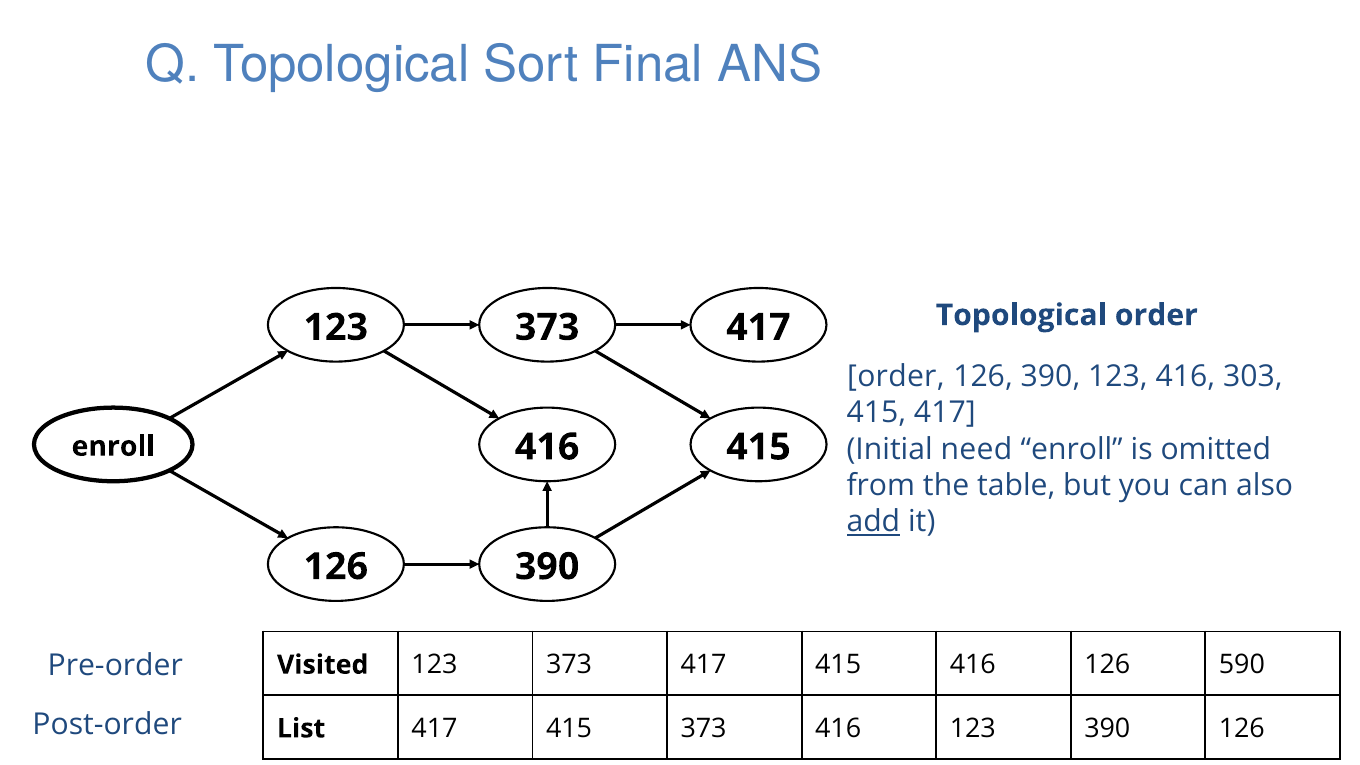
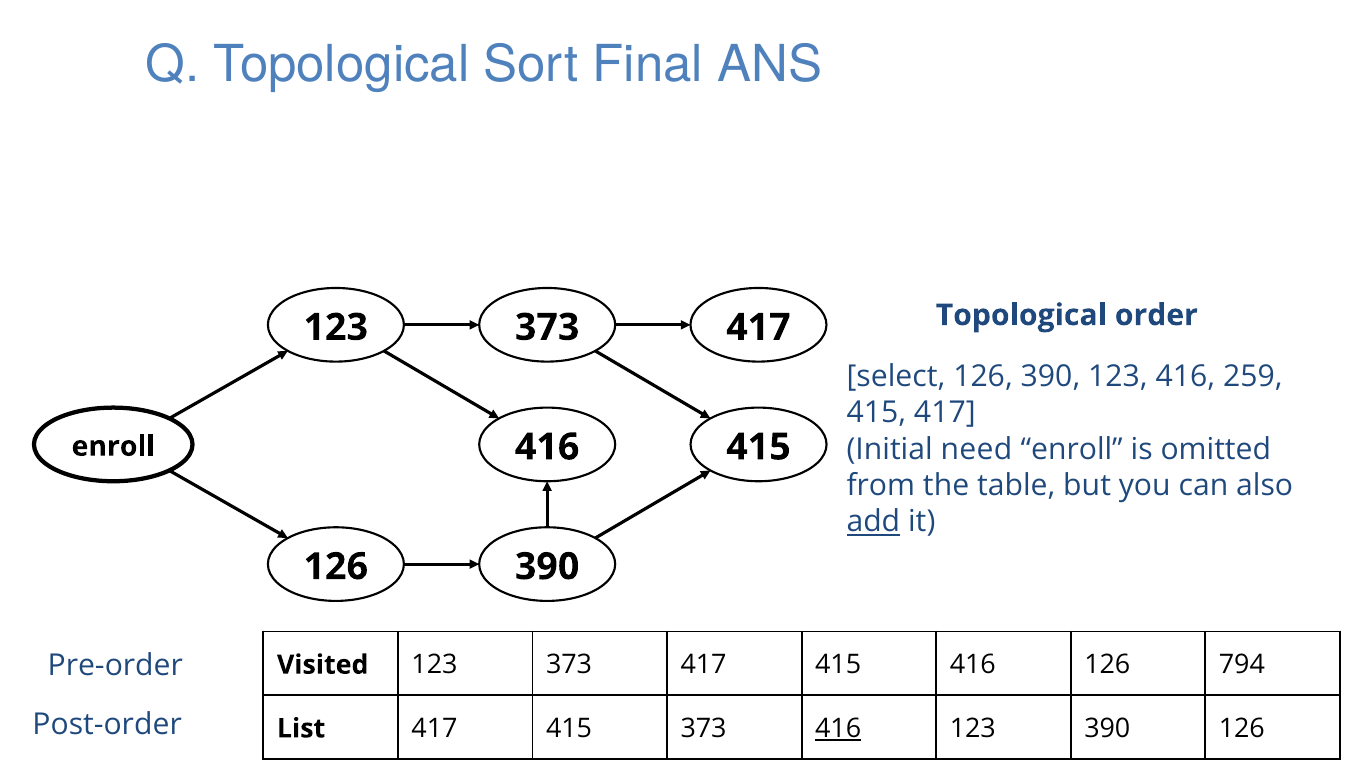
order: order -> select (896, 377)
303: 303 -> 259 (1253, 377)
590: 590 -> 794 (1242, 665)
416 underline: none -> present (838, 729)
